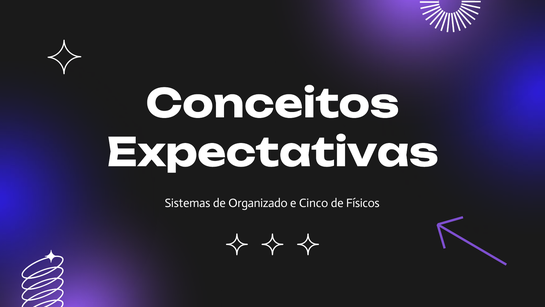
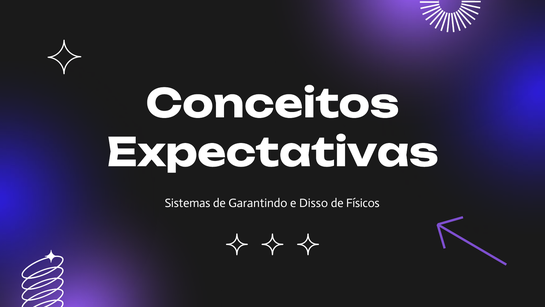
Organizado: Organizado -> Garantindo (258, 203)
Cinco: Cinco -> Disso (314, 203)
